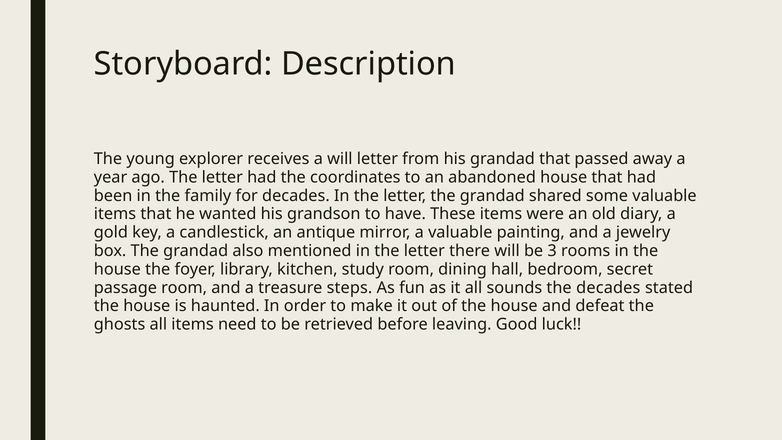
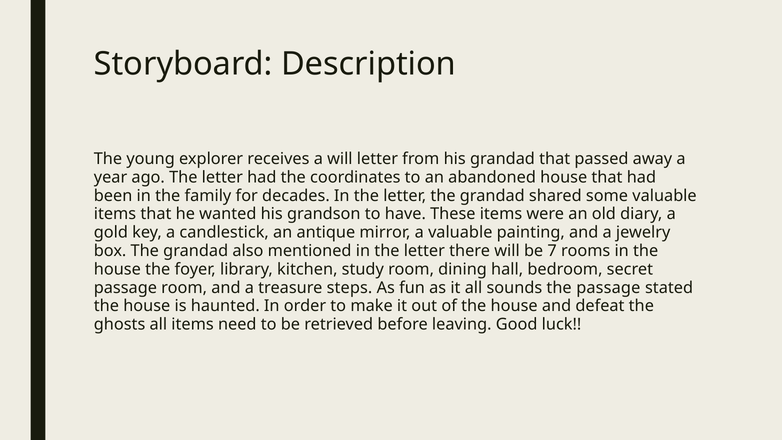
3: 3 -> 7 (552, 251)
the decades: decades -> passage (608, 288)
